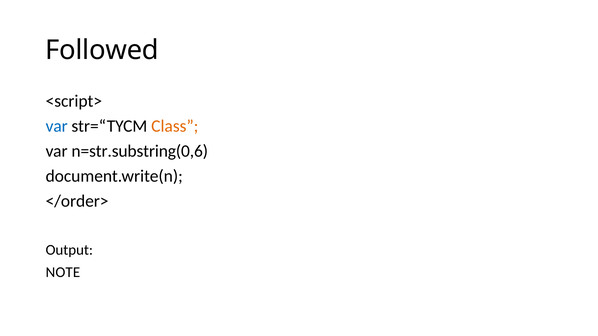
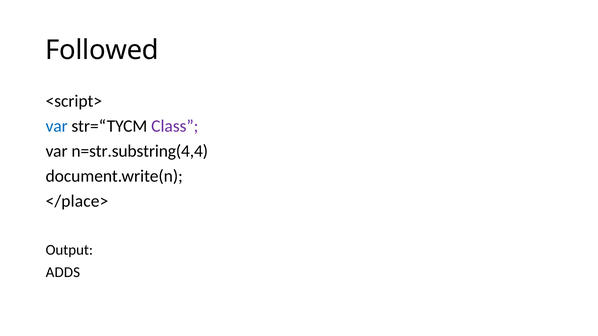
Class colour: orange -> purple (175, 126)
n=str.substring(0,6: n=str.substring(0,6 -> n=str.substring(4,4 (140, 151)
</order>: </order> -> </place> (77, 201)
NOTE: NOTE -> ADDS (63, 273)
